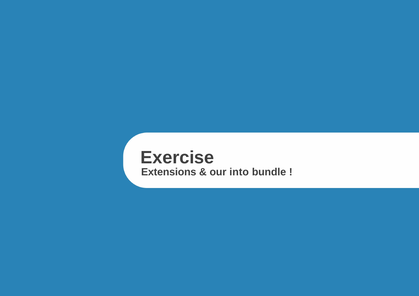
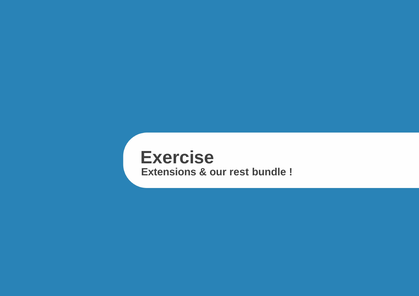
into: into -> rest (239, 172)
